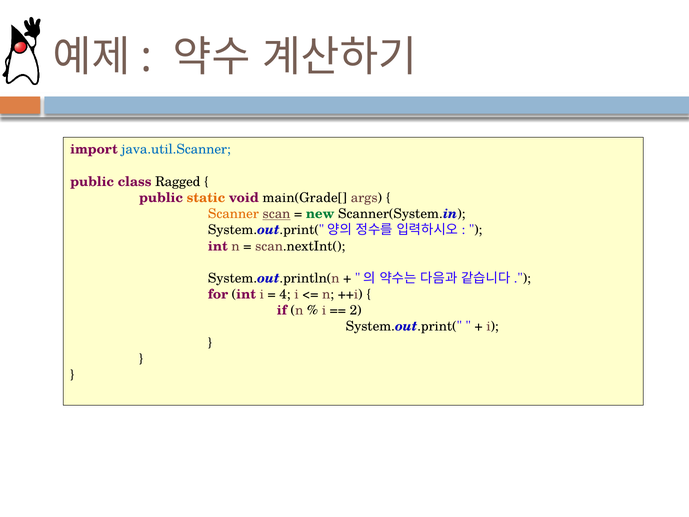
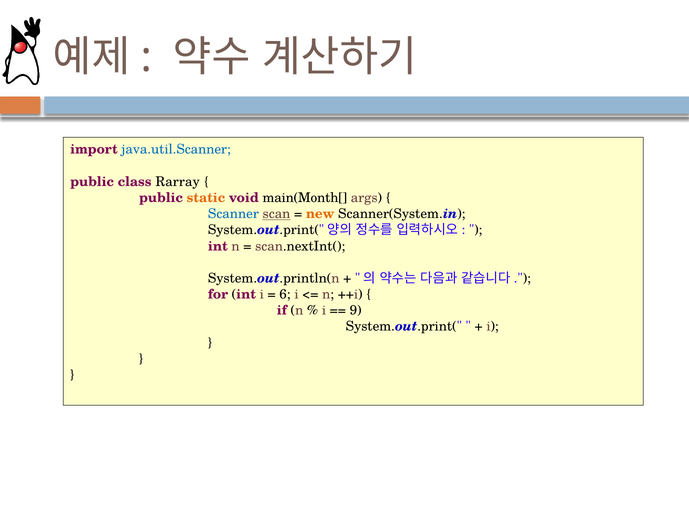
Ragged: Ragged -> Rarray (178, 182)
main(Grade[: main(Grade[ -> main(Month[ (305, 198)
Scanner colour: orange -> blue (233, 214)
new colour: green -> orange (320, 214)
4: 4 -> 6 (285, 294)
2: 2 -> 9 (356, 310)
